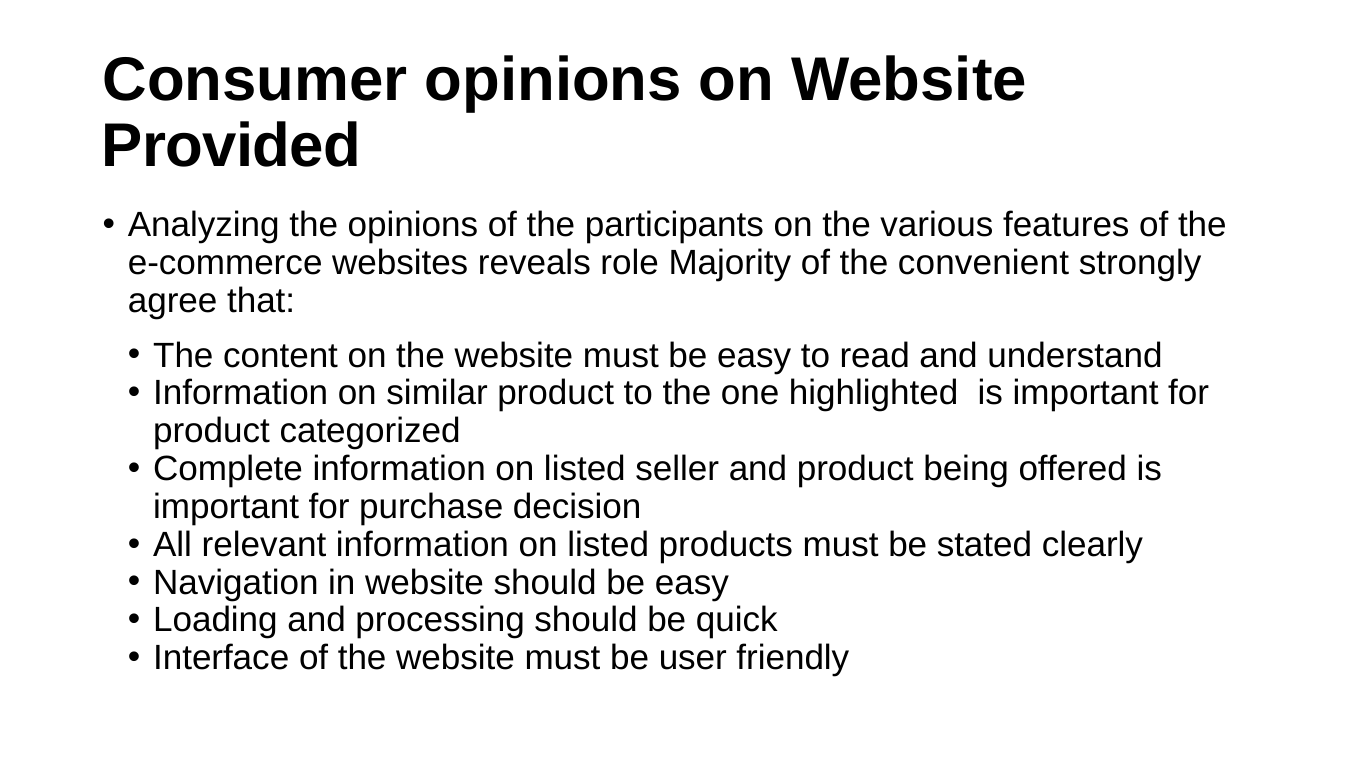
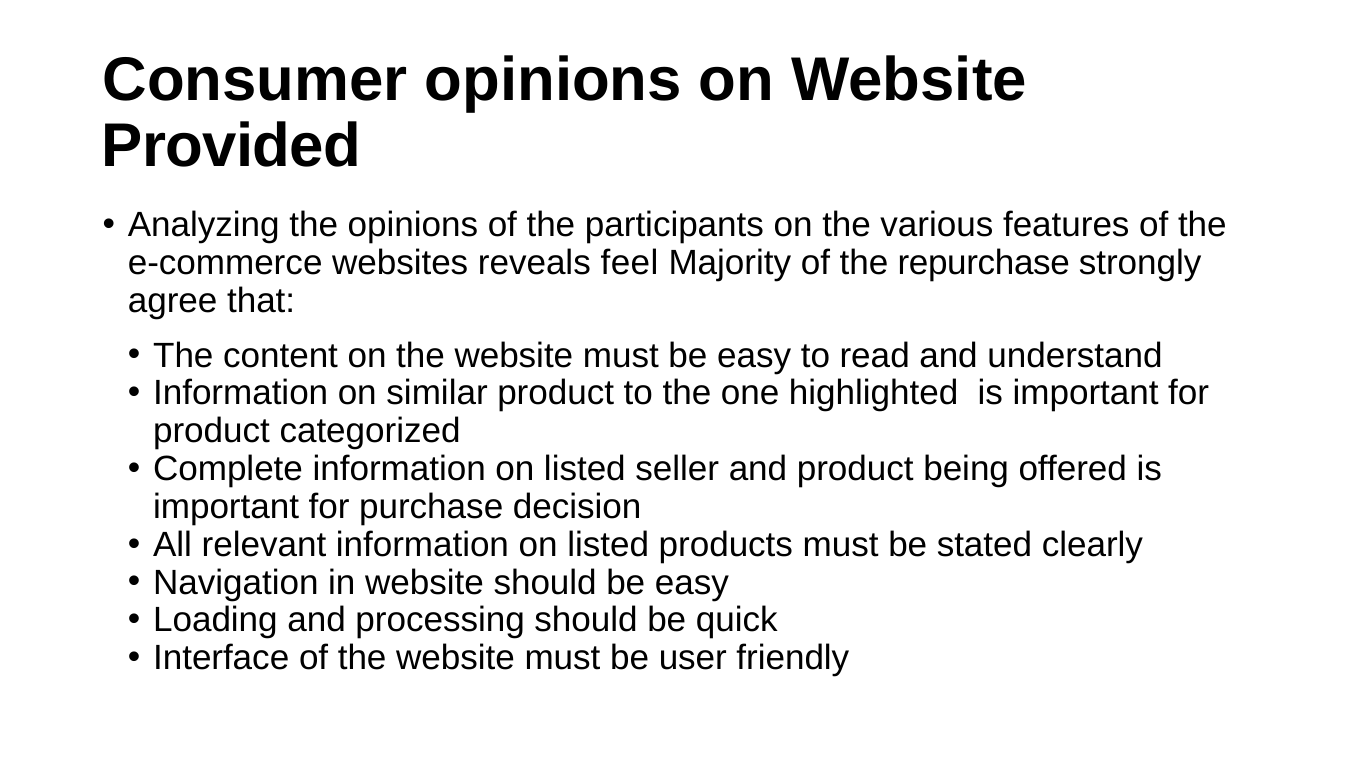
role: role -> feel (630, 263)
convenient: convenient -> repurchase (984, 263)
